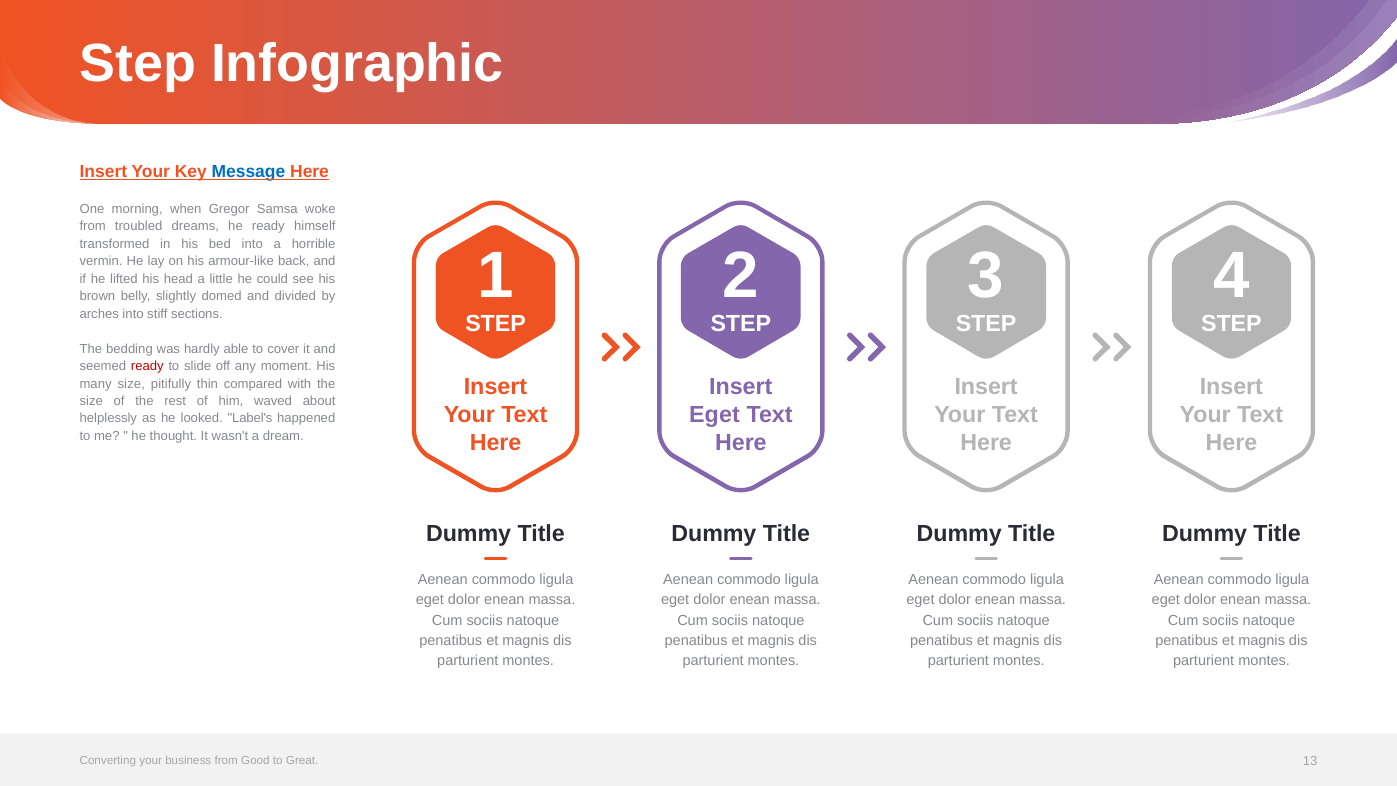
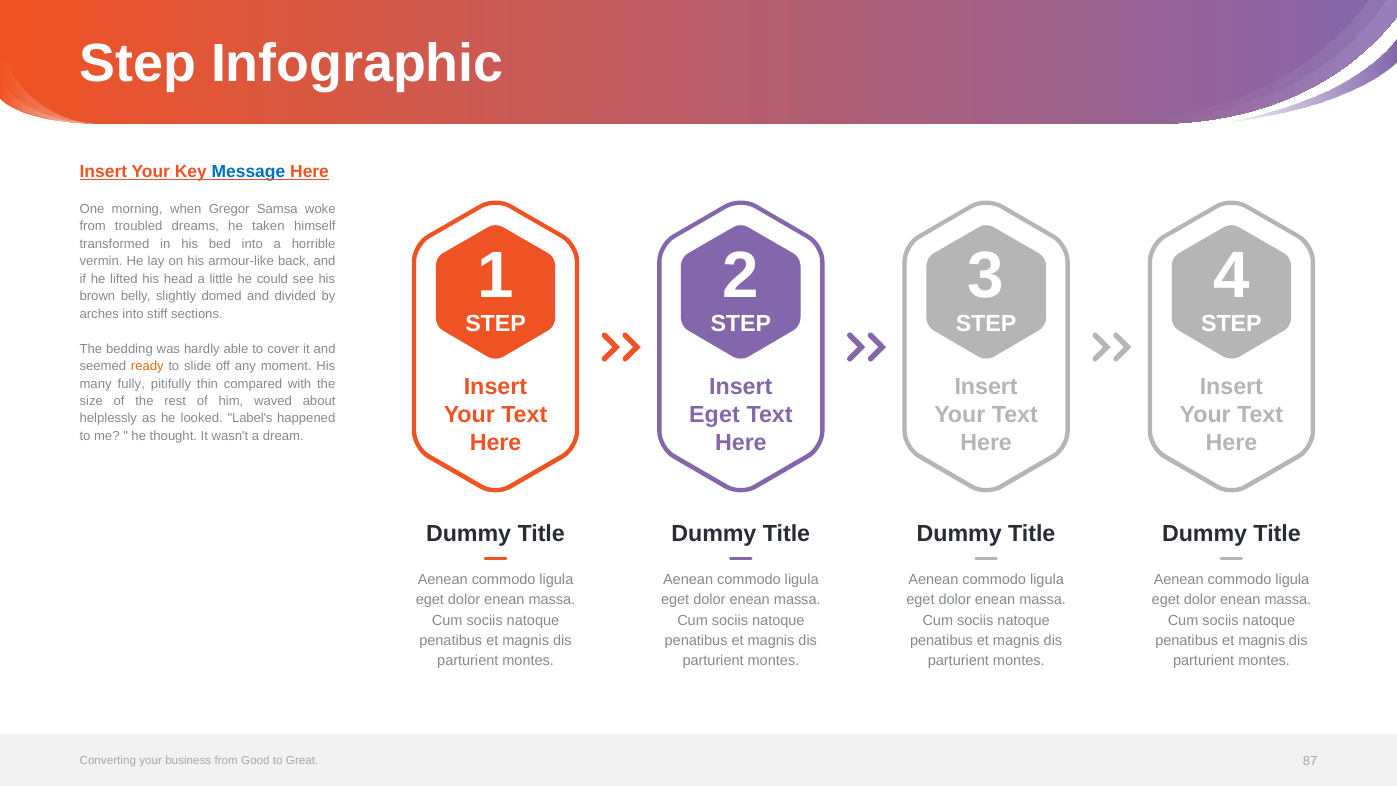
he ready: ready -> taken (268, 227)
ready colour: red -> orange (147, 366)
many size: size -> fully (131, 384)
13: 13 -> 87 (1310, 761)
